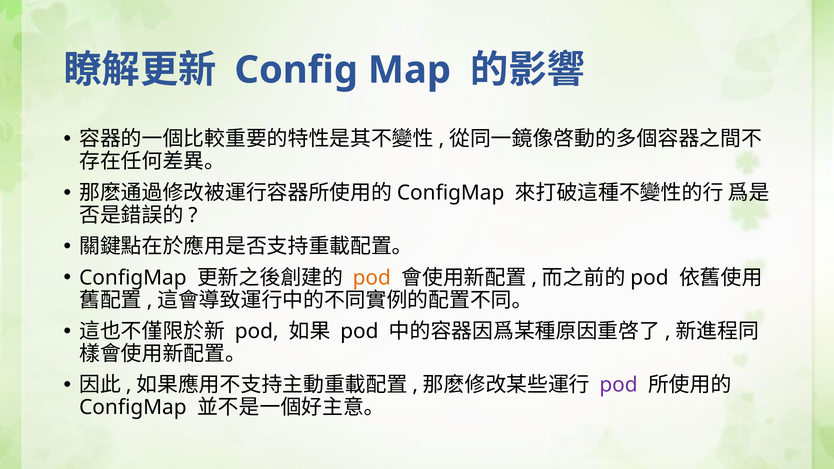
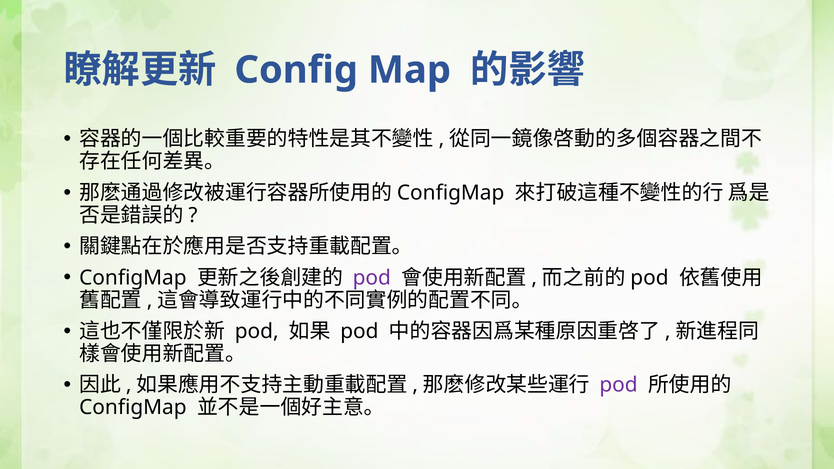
pod colour: orange -> purple (372, 278)
